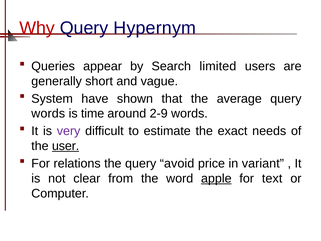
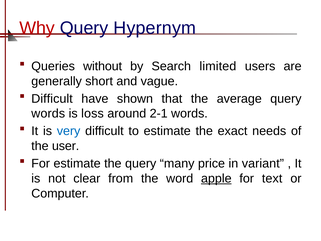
appear: appear -> without (103, 66)
System: System -> Difficult (52, 99)
time: time -> loss (92, 113)
2-9: 2-9 -> 2-1 (159, 113)
very colour: purple -> blue (69, 131)
user underline: present -> none (66, 146)
For relations: relations -> estimate (77, 163)
avoid: avoid -> many (177, 163)
